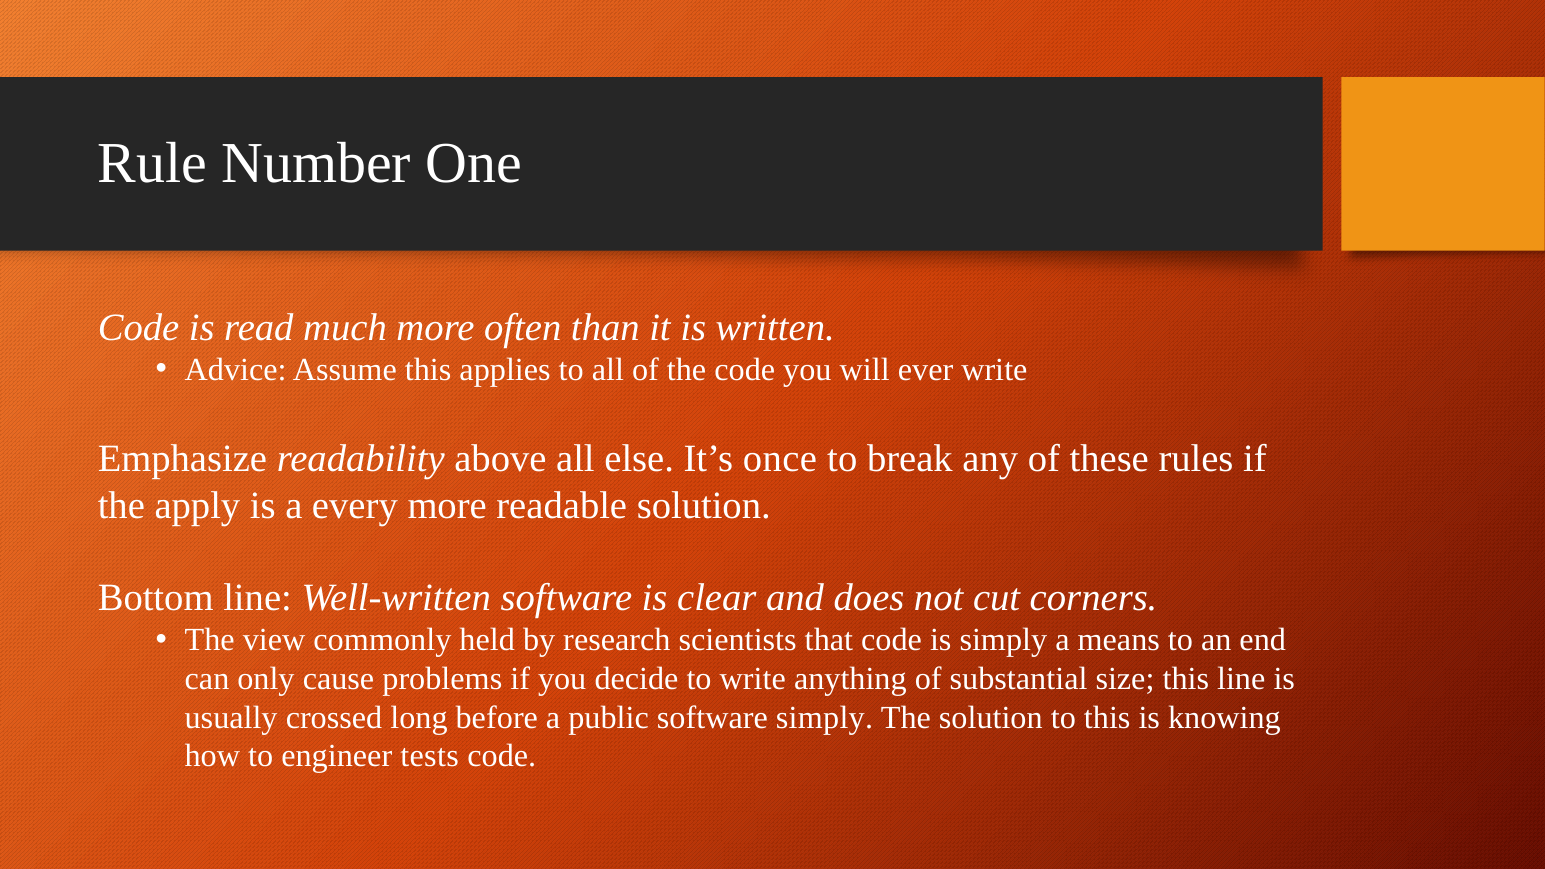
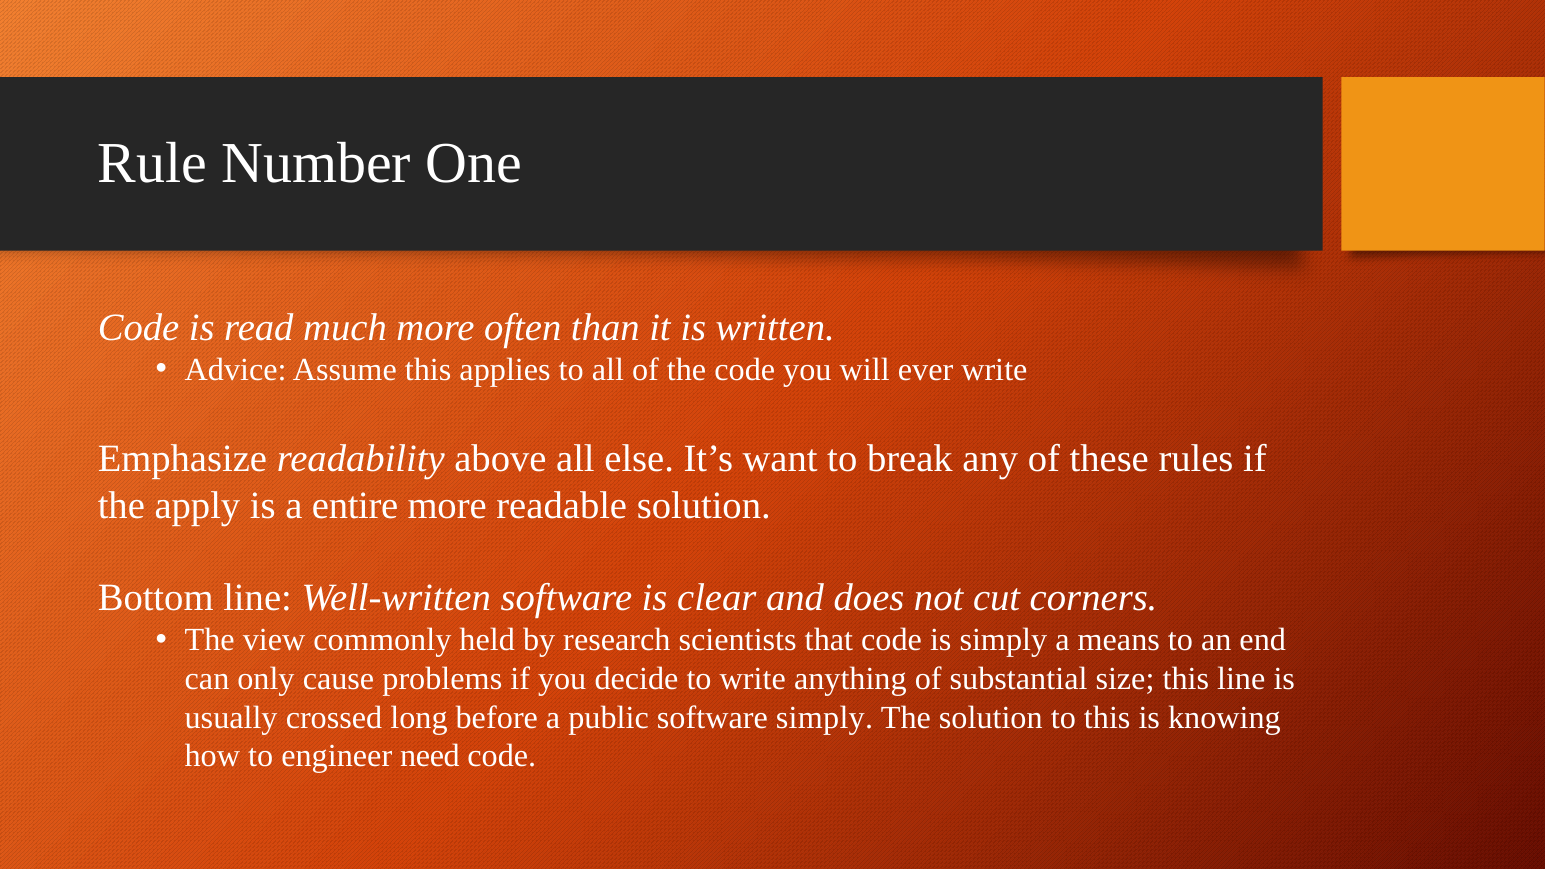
once: once -> want (780, 459)
every: every -> entire (355, 506)
tests: tests -> need (430, 756)
